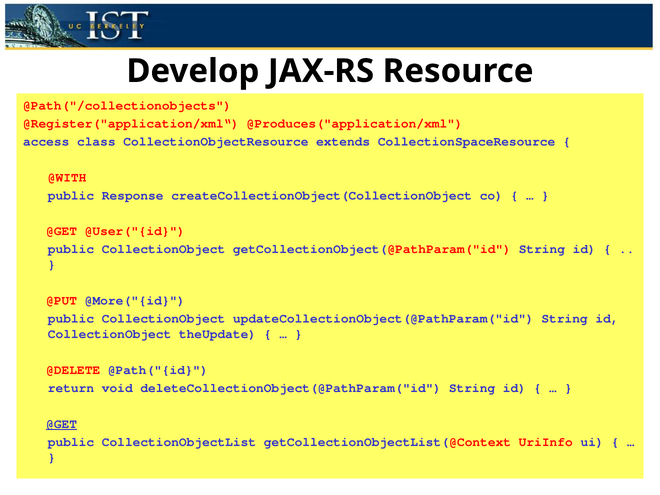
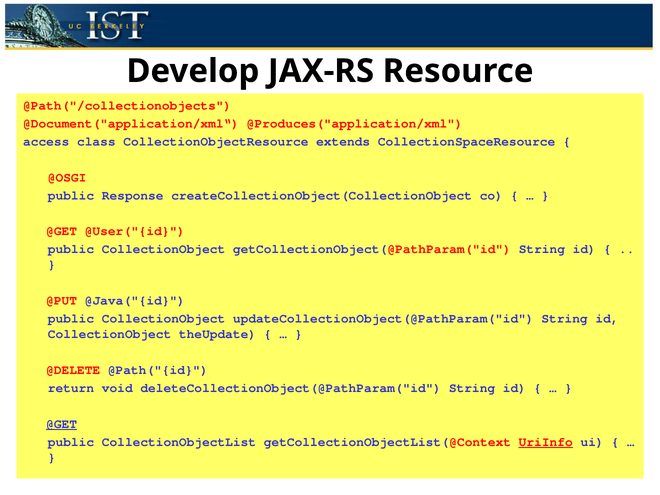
@Register("application/xml“: @Register("application/xml“ -> @Document("application/xml“ (131, 123)
@WITH: @WITH -> @OSGI (67, 177)
@More("{id: @More("{id -> @Java("{id (135, 301)
UriInfo underline: none -> present (546, 442)
